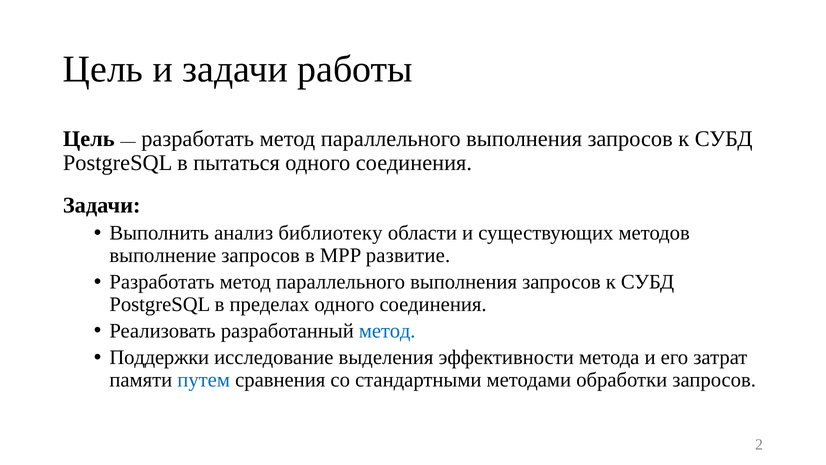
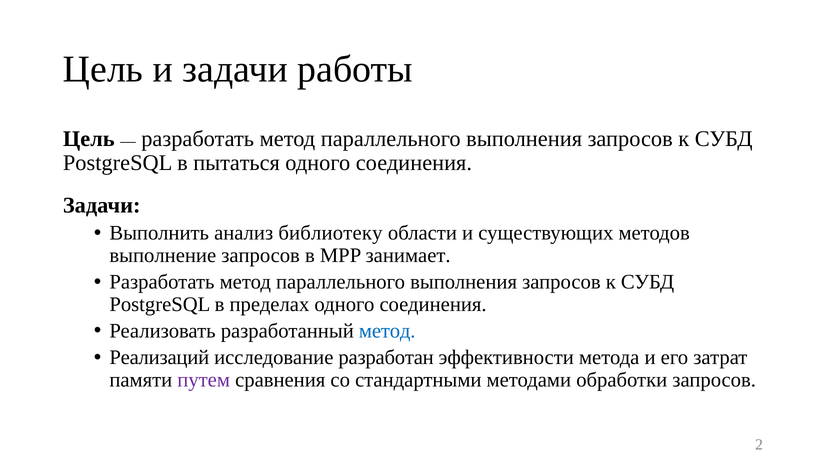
развитие: развитие -> занимает (408, 255)
Поддержки: Поддержки -> Реализаций (159, 357)
выделения: выделения -> разработан (386, 357)
путем colour: blue -> purple (204, 380)
